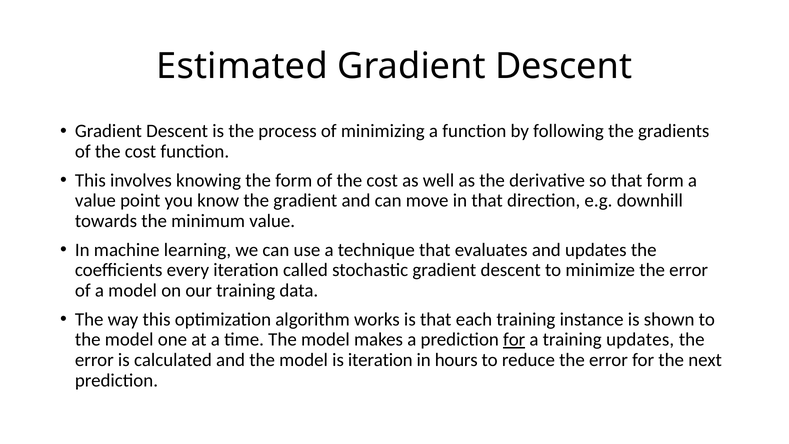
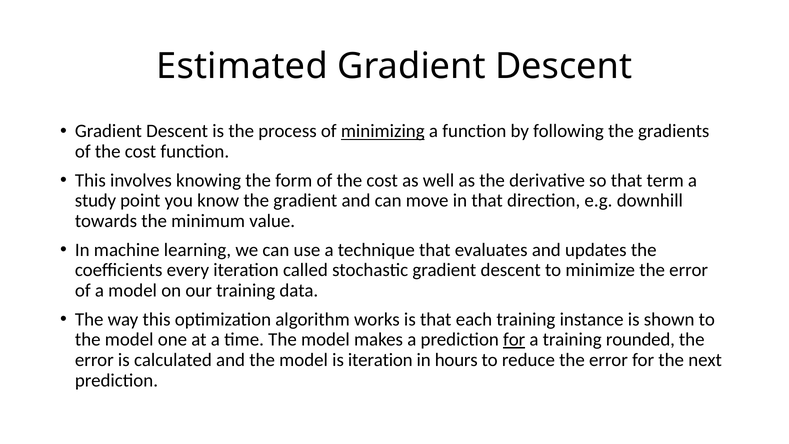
minimizing underline: none -> present (383, 131)
that form: form -> term (665, 180)
value: value -> study (95, 201)
training updates: updates -> rounded (640, 340)
